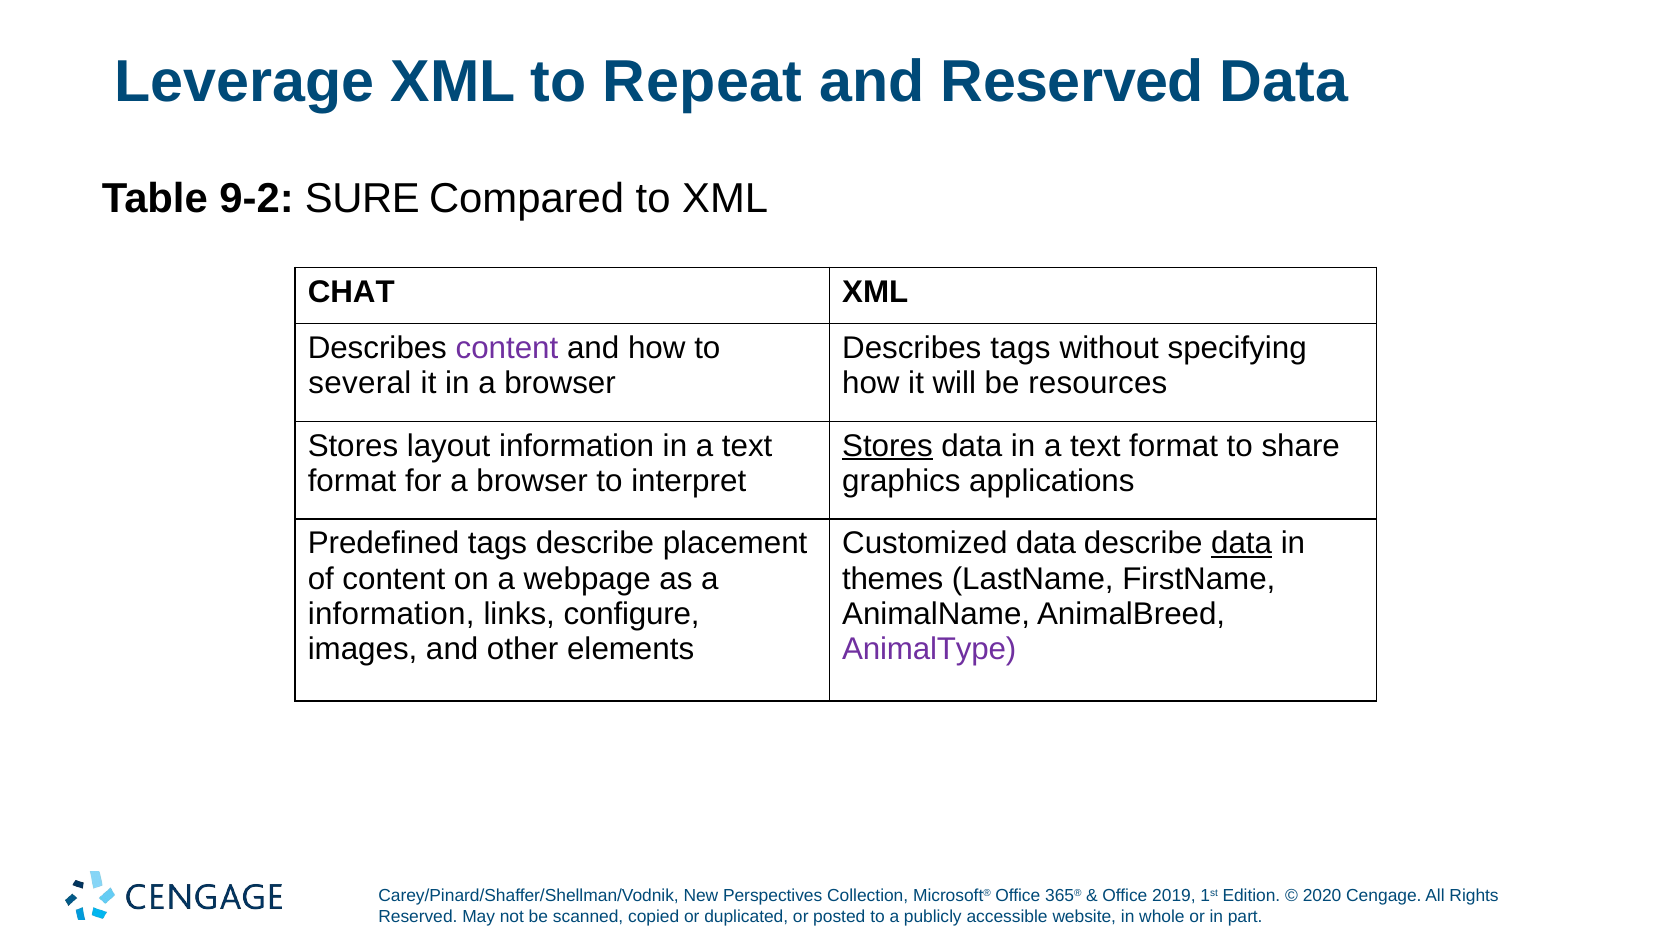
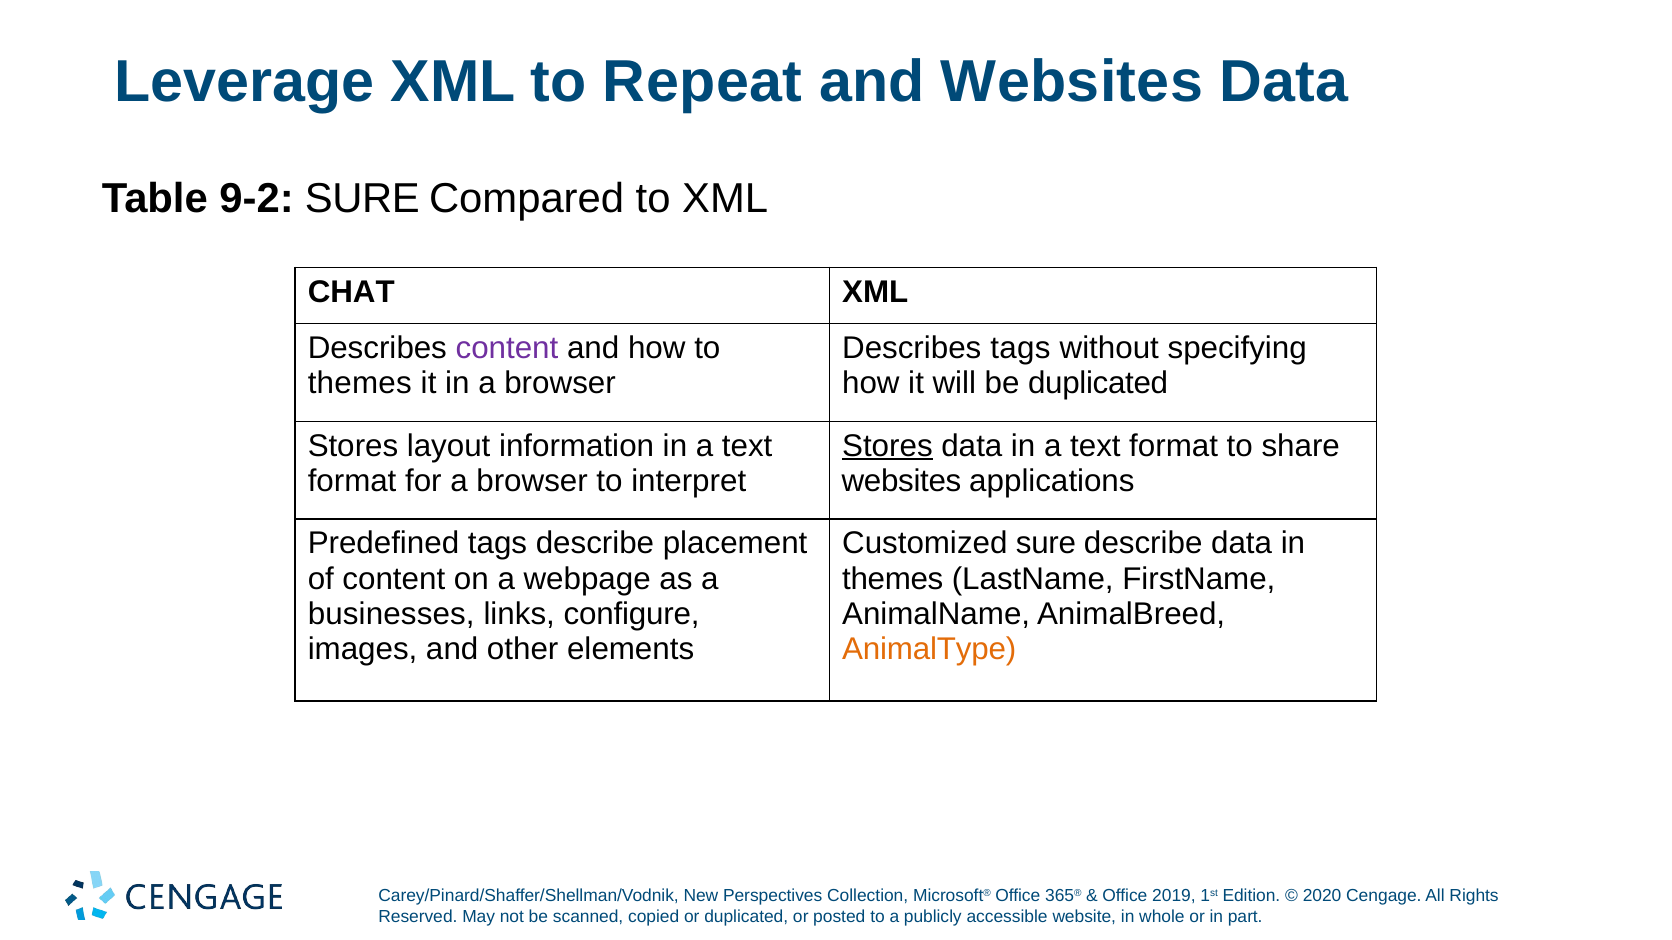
and Reserved: Reserved -> Websites (1072, 82)
several: several -> themes (360, 383)
be resources: resources -> duplicated (1098, 383)
graphics: graphics -> websites (902, 481)
Customized data: data -> sure (1046, 544)
data underline: present -> none (1242, 544)
information: information -> businesses (391, 614)
AnimalType colour: purple -> orange (929, 649)
